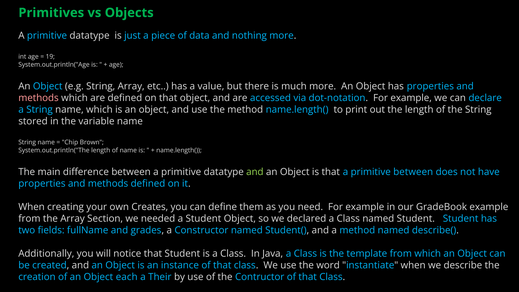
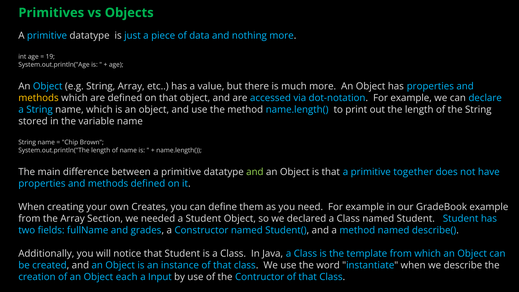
methods colour: pink -> yellow (39, 98)
primitive between: between -> together (413, 172)
Their: Their -> Input (160, 277)
